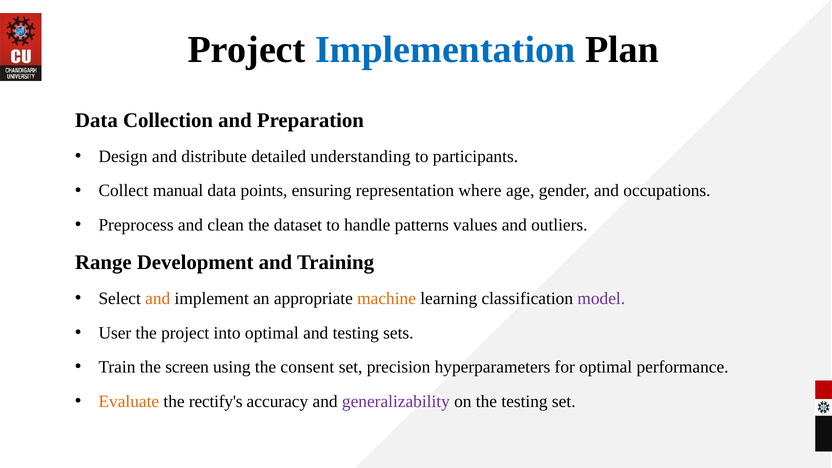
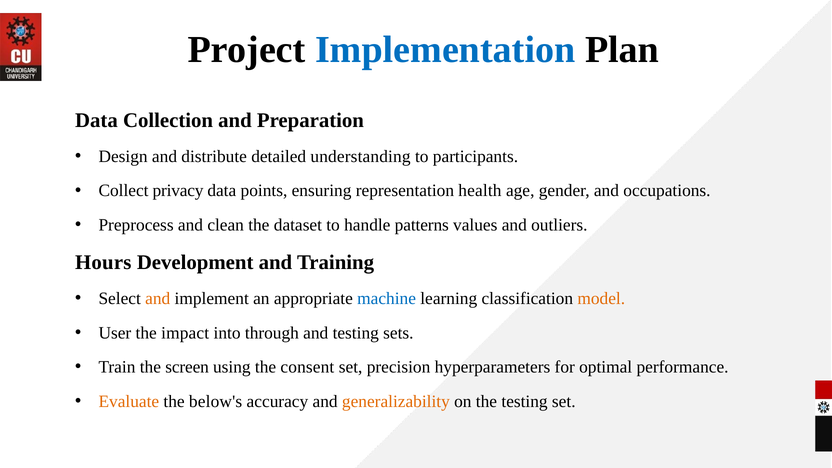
manual: manual -> privacy (178, 191)
where: where -> health (480, 191)
Range: Range -> Hours (103, 262)
machine colour: orange -> blue (387, 298)
model colour: purple -> orange (601, 298)
the project: project -> impact (185, 333)
into optimal: optimal -> through (272, 333)
rectify's: rectify's -> below's (216, 401)
generalizability colour: purple -> orange (396, 401)
